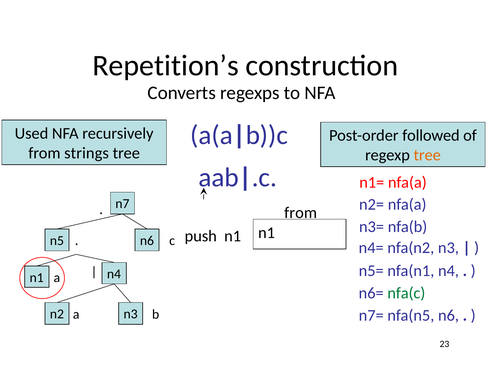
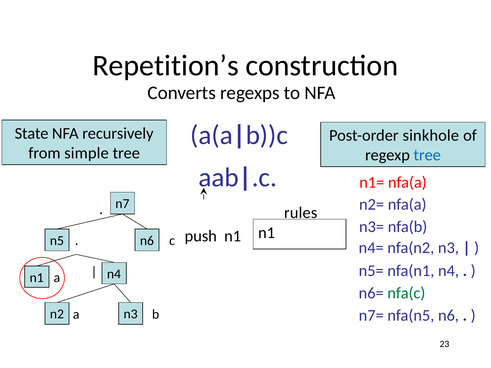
Used: Used -> State (32, 134)
followed: followed -> sinkhole (431, 136)
strings: strings -> simple (87, 153)
tree colour: orange -> blue (427, 155)
from: from -> rules (301, 213)
